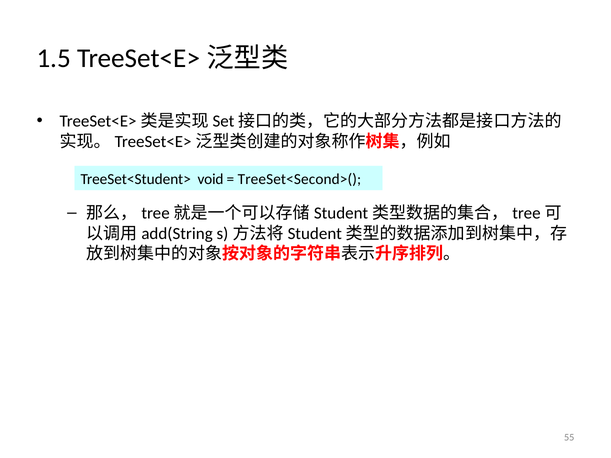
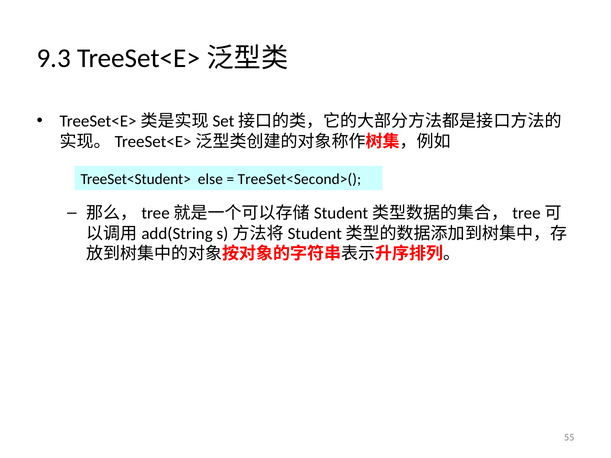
1.5: 1.5 -> 9.3 (54, 58)
void: void -> else (210, 179)
